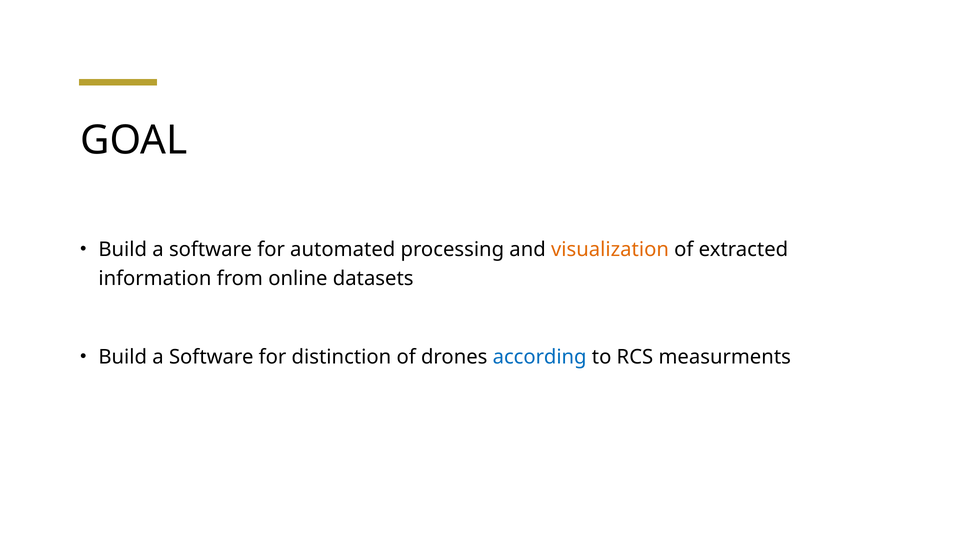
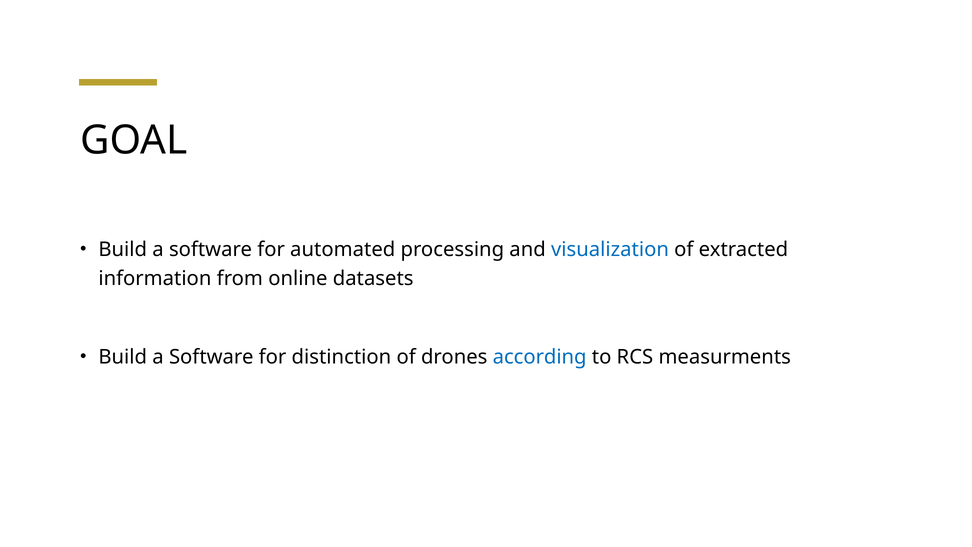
visualization colour: orange -> blue (610, 249)
